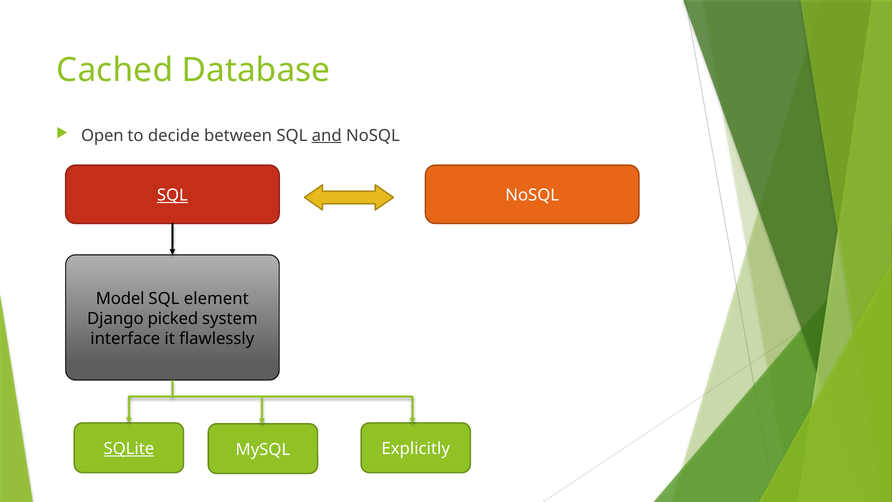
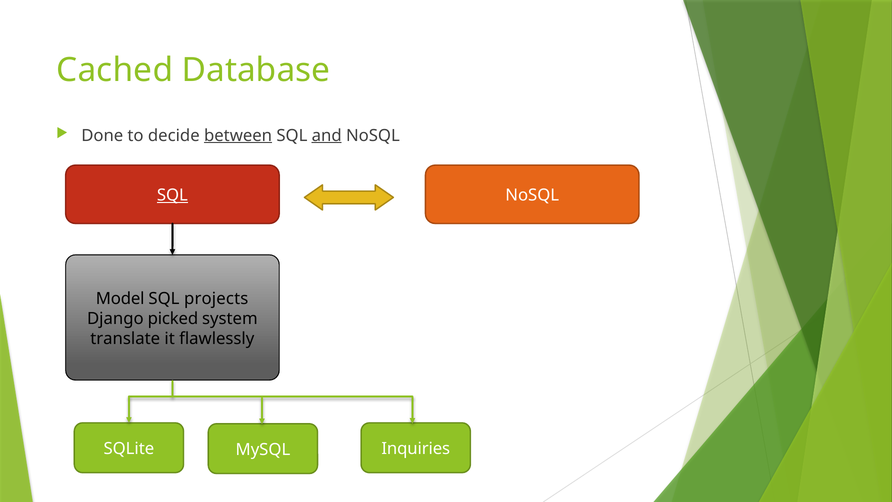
Open: Open -> Done (102, 135)
between underline: none -> present (238, 135)
element: element -> projects (216, 298)
interface: interface -> translate (125, 339)
SQLite underline: present -> none (129, 449)
Explicitly: Explicitly -> Inquiries (416, 449)
